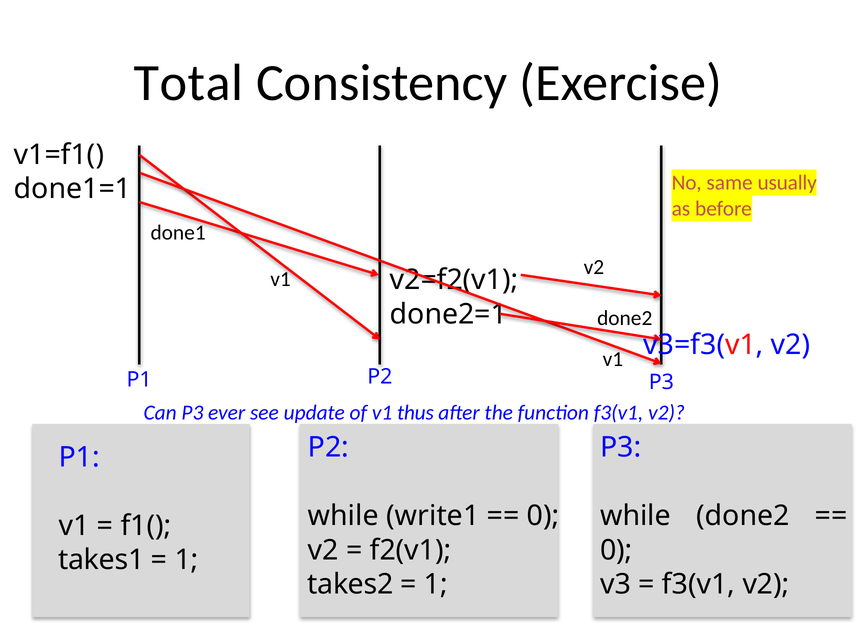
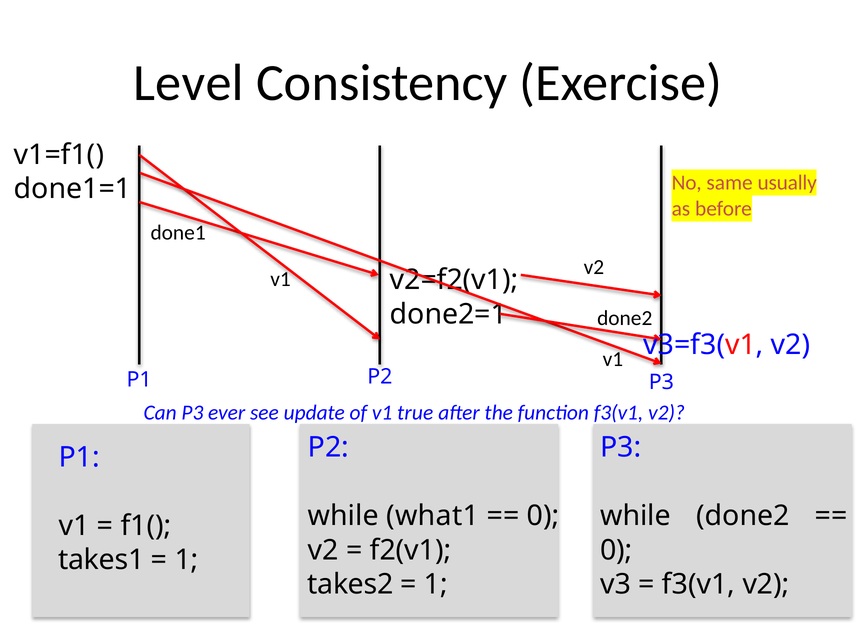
Total: Total -> Level (189, 83)
thus: thus -> true (415, 413)
write1: write1 -> what1 (433, 516)
